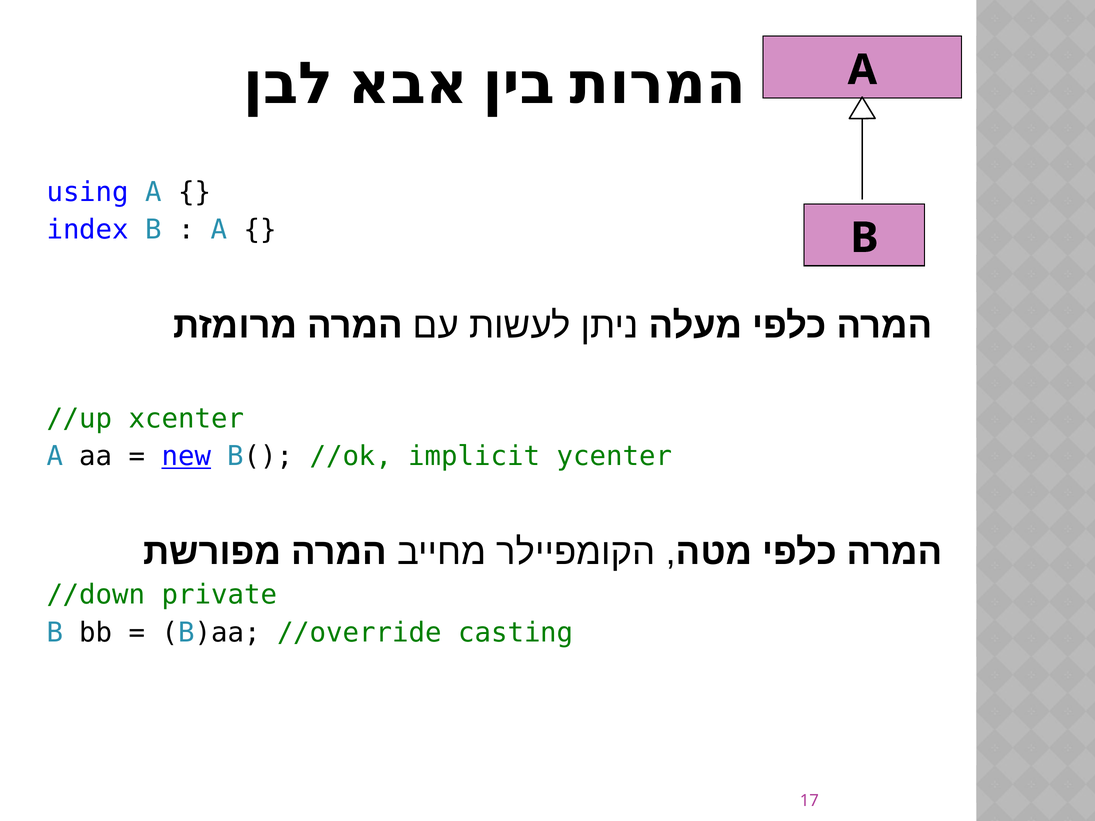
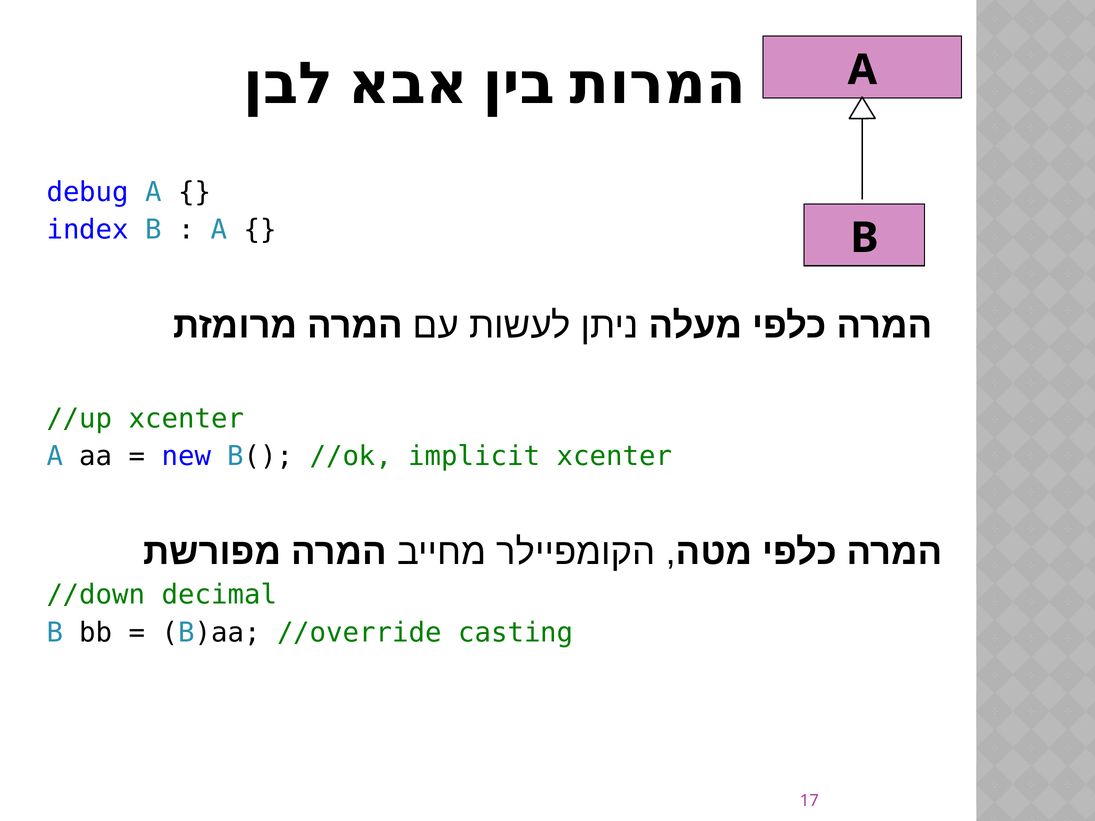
using: using -> debug (88, 192)
new underline: present -> none (186, 456)
implicit ycenter: ycenter -> xcenter (614, 456)
private: private -> decimal (219, 595)
